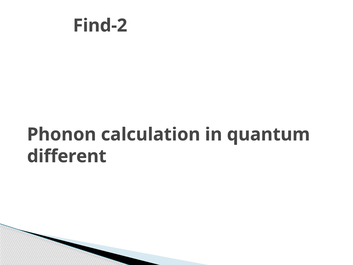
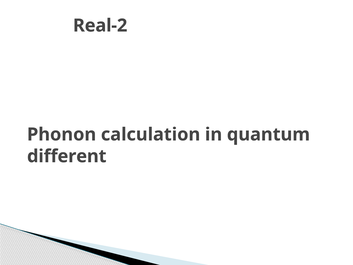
Find-2: Find-2 -> Real-2 (100, 26)
